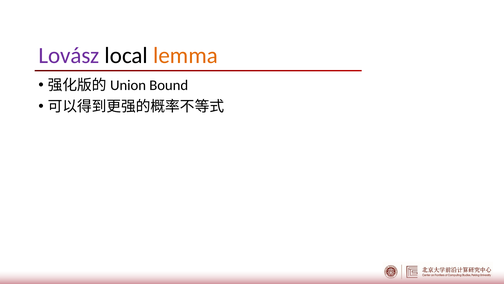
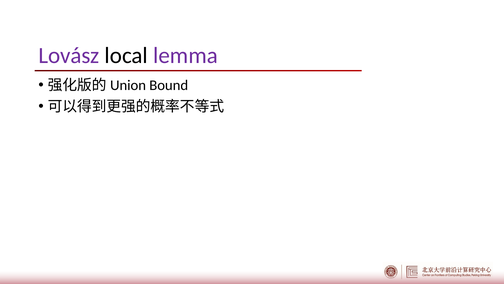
lemma colour: orange -> purple (186, 55)
